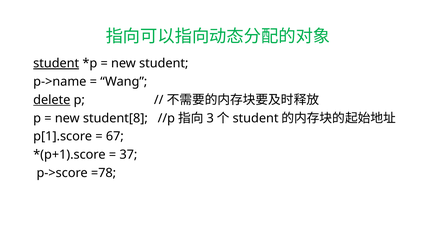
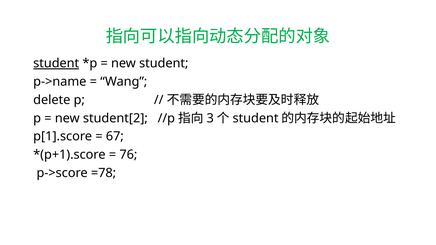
delete underline: present -> none (52, 100)
student[8: student[8 -> student[2 (115, 118)
37: 37 -> 76 (128, 155)
